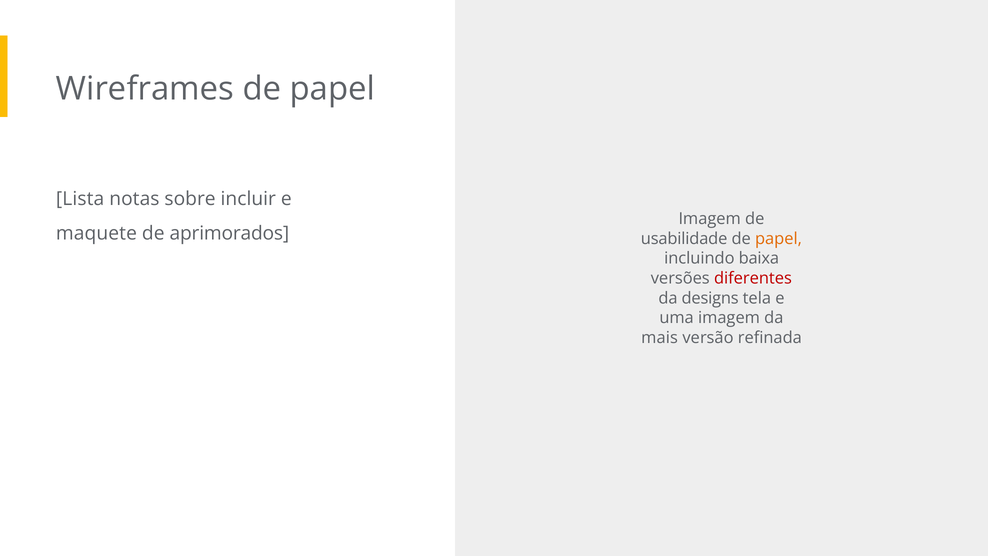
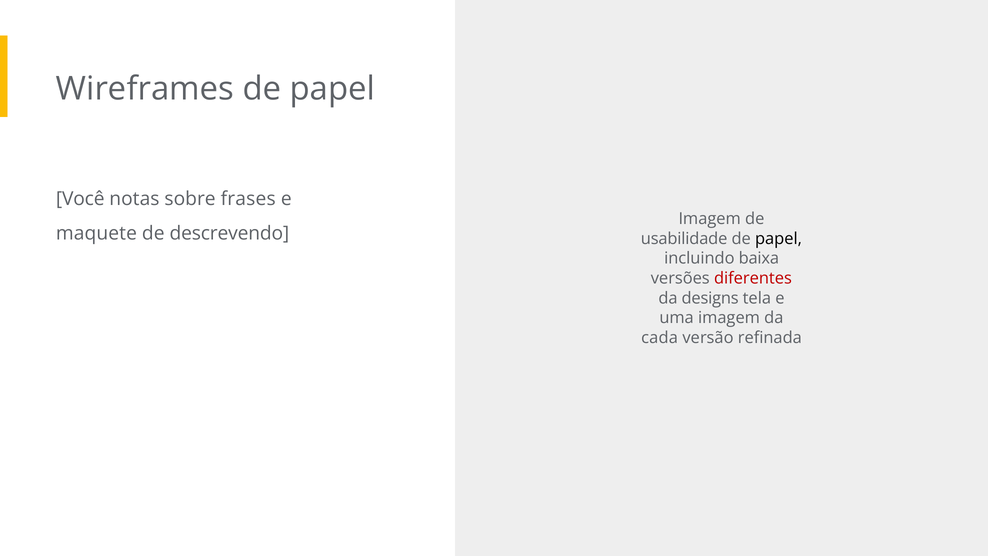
Lista: Lista -> Você (80, 199)
incluir: incluir -> frases (248, 199)
aprimorados: aprimorados -> descrevendo (229, 233)
papel colour: orange -> black (778, 239)
mais: mais -> cada (660, 337)
